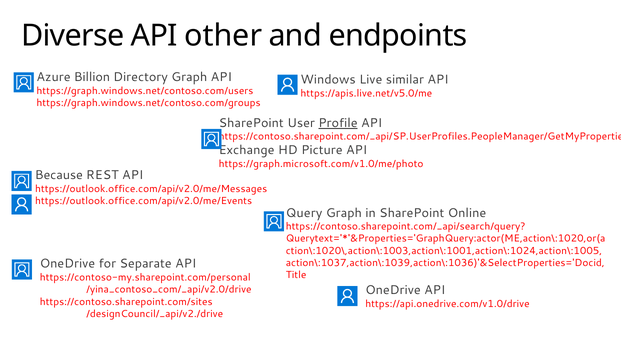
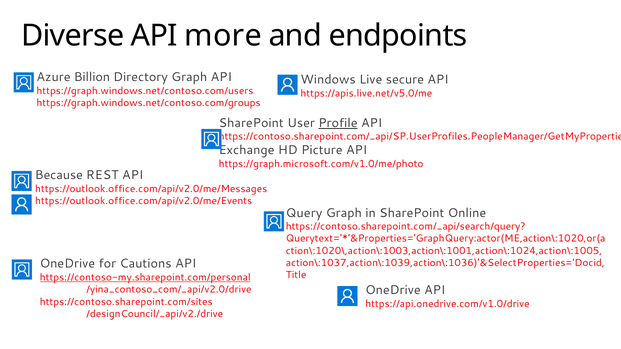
other: other -> more (223, 36)
similar: similar -> secure (405, 80)
Separate: Separate -> Cautions (146, 264)
https://contoso-my.sharepoint.com/personal underline: none -> present (145, 278)
